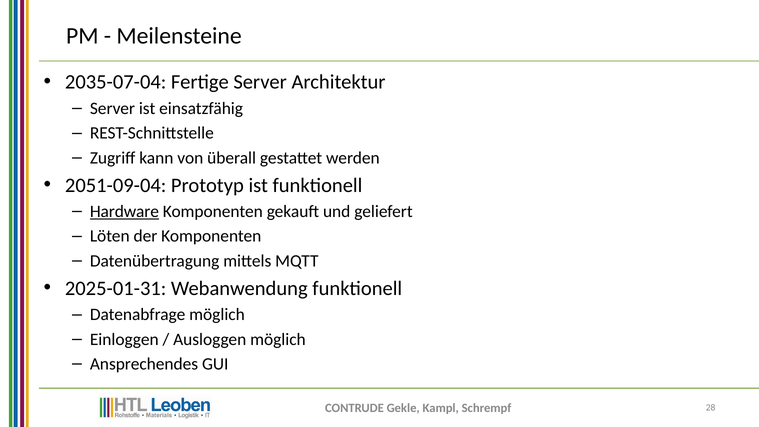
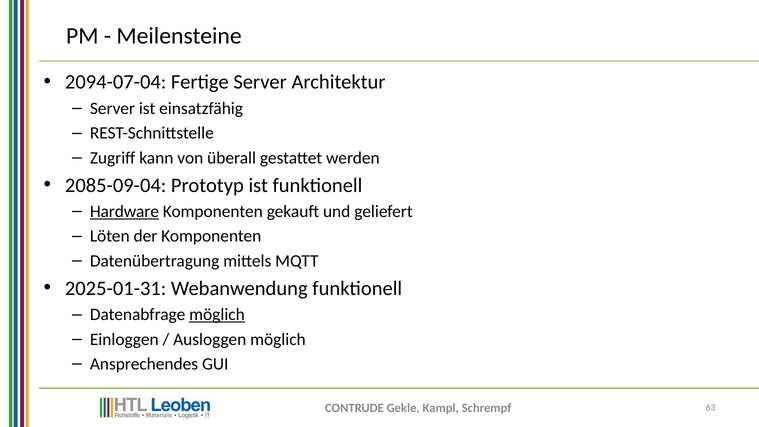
2035-07-04: 2035-07-04 -> 2094-07-04 (116, 82)
2051-09-04: 2051-09-04 -> 2085-09-04 (116, 185)
möglich underline: none -> present (217, 315)
28: 28 -> 63 (711, 408)
